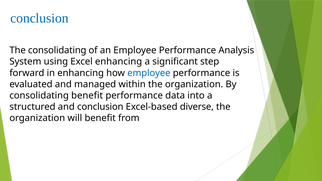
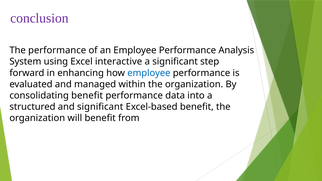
conclusion colour: blue -> purple (39, 18)
The consolidating: consolidating -> performance (57, 50)
Excel enhancing: enhancing -> interactive (119, 62)
and conclusion: conclusion -> significant (100, 107)
Excel-based diverse: diverse -> benefit (197, 107)
